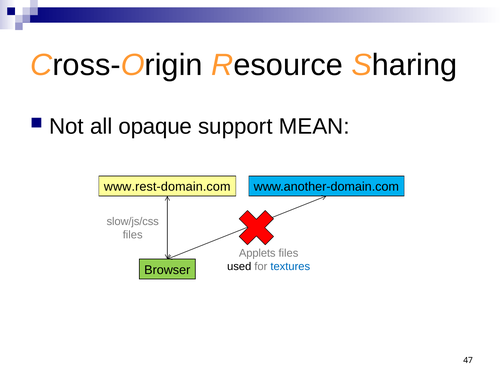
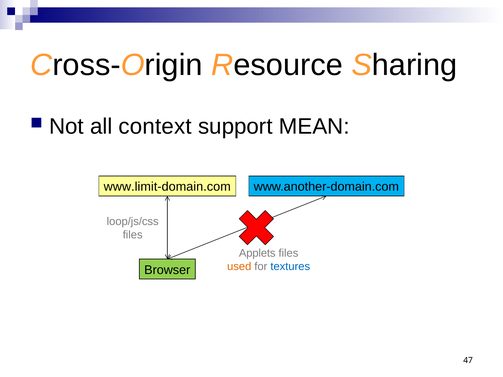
opaque: opaque -> context (155, 126)
www.rest-domain.com: www.rest-domain.com -> www.limit-domain.com (167, 187)
slow/js/css: slow/js/css -> loop/js/css (133, 222)
used colour: black -> orange (239, 267)
